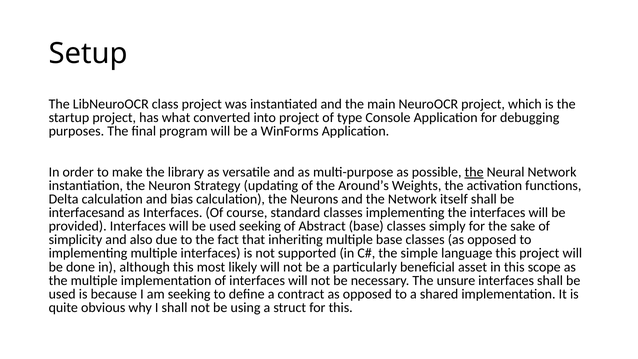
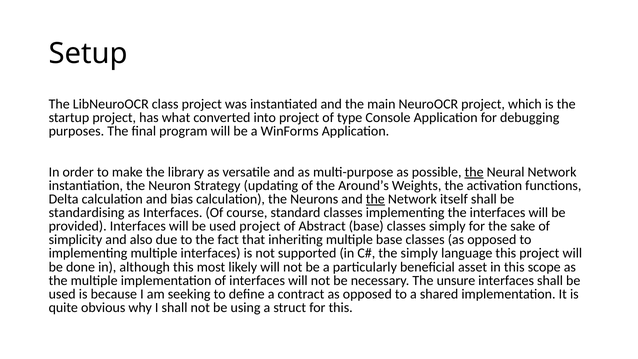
the underline: none -> present (375, 199)
interfacesand: interfacesand -> standardising (87, 213)
used seeking: seeking -> project (260, 226)
the simple: simple -> simply (419, 253)
